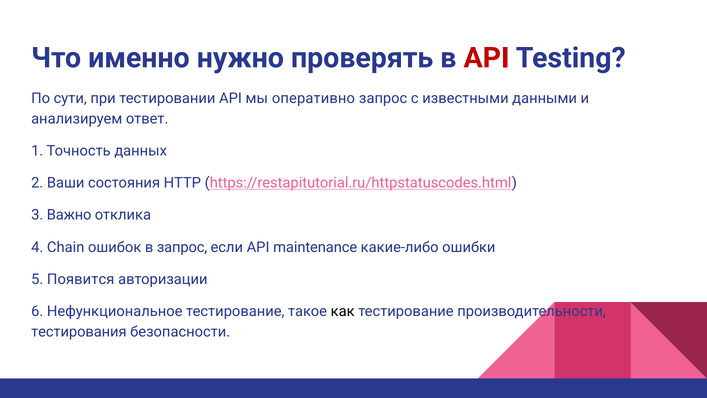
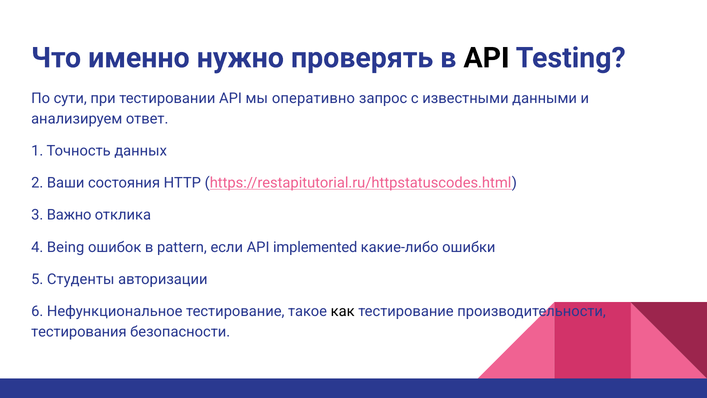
API colour: red -> black (486, 58)
Chain: Chain -> Being (66, 247)
в запрос: запрос -> pattern (182, 247)
maintenance: maintenance -> implemented (315, 247)
Появится: Появится -> Студенты (81, 279)
